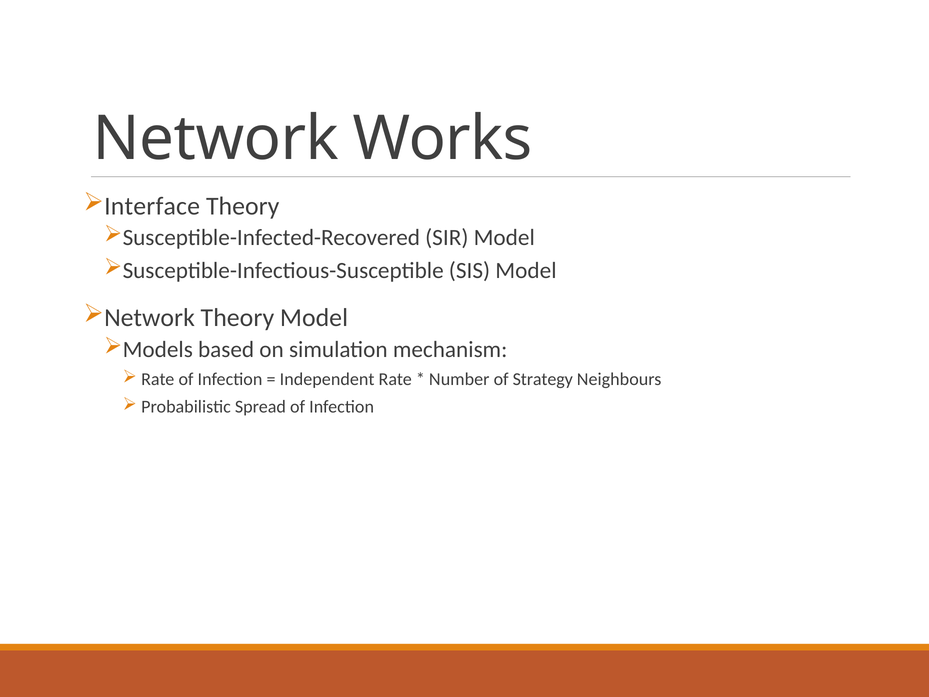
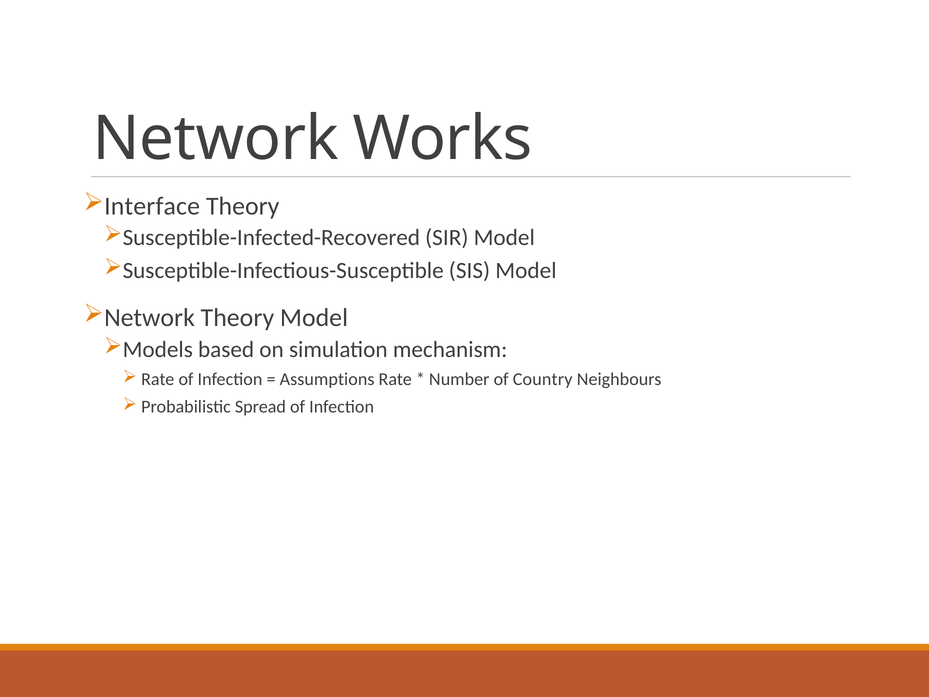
Independent: Independent -> Assumptions (327, 379)
Strategy: Strategy -> Country (543, 379)
